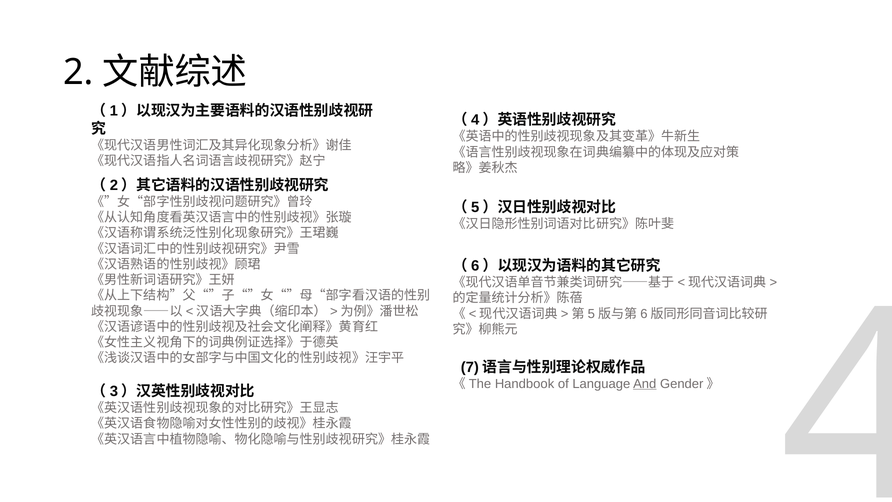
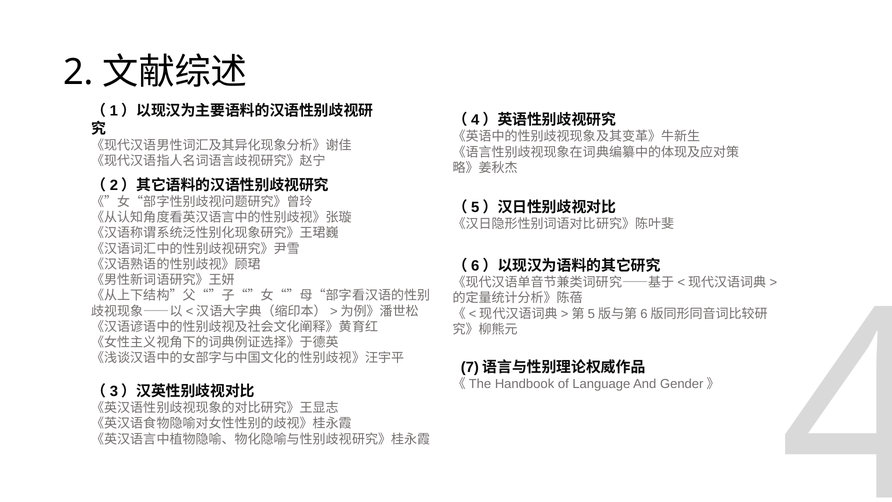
And underline: present -> none (645, 384)
